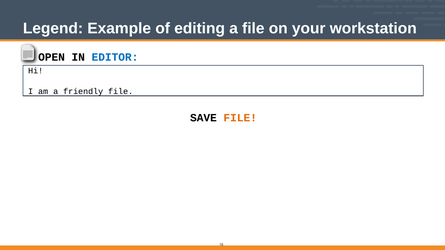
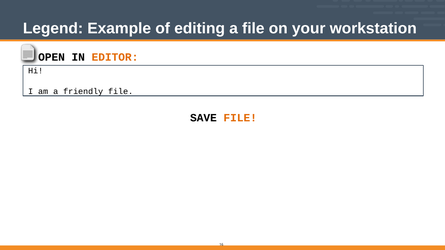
EDITOR colour: blue -> orange (115, 57)
